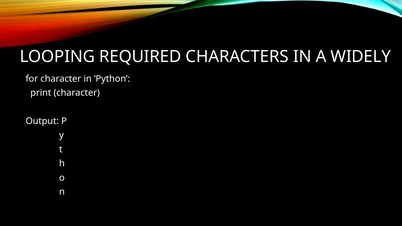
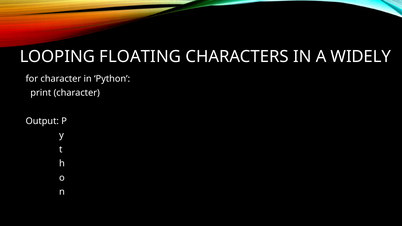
REQUIRED: REQUIRED -> FLOATING (140, 57)
